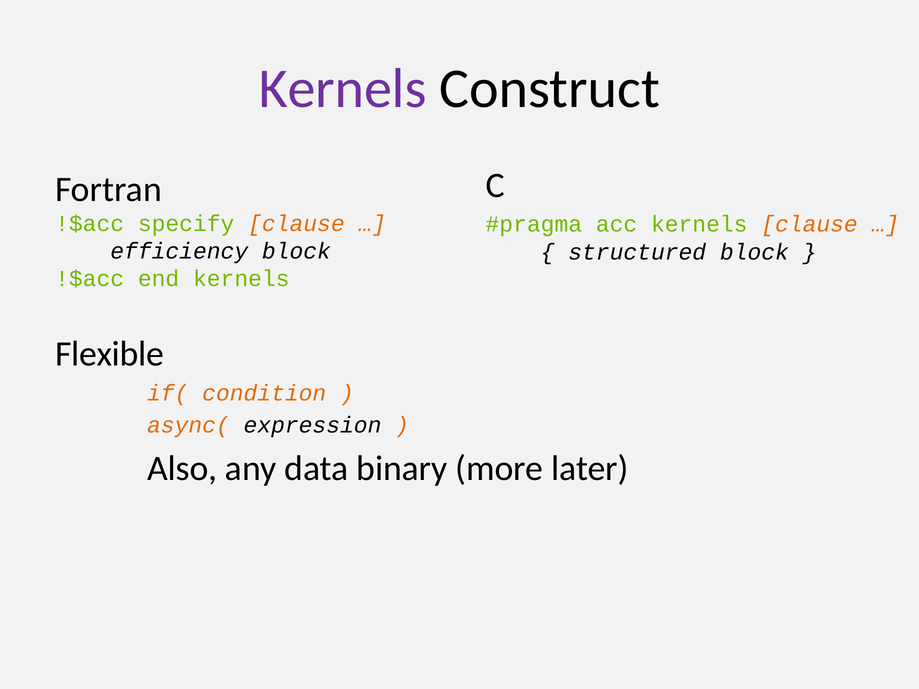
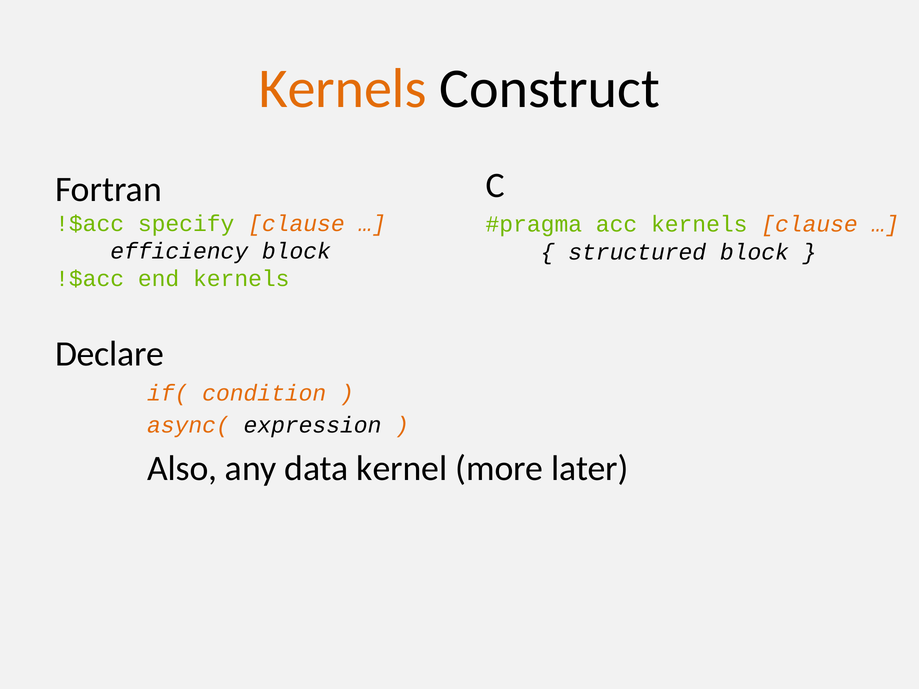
Kernels colour: purple -> orange (343, 89)
Flexible: Flexible -> Declare (110, 354)
binary: binary -> kernel (402, 469)
